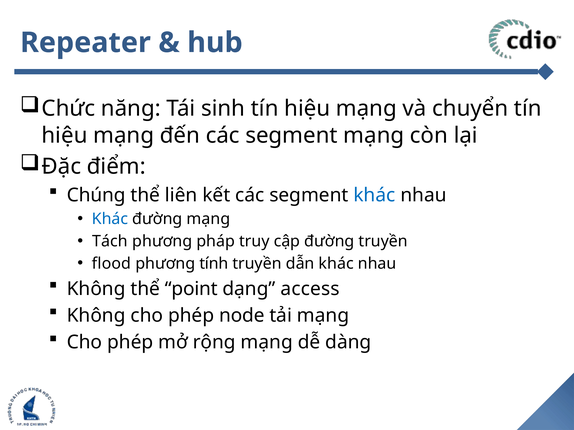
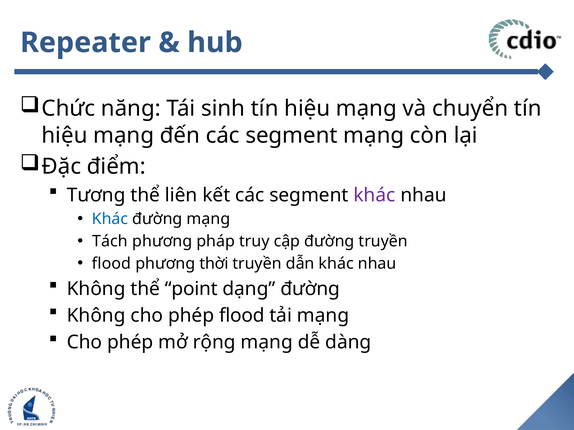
Chúng: Chúng -> Tương (96, 195)
khác colour: blue -> purple (374, 195)
tính: tính -> thời (214, 264)
dạng access: access -> đường (310, 289)
phép node: node -> flood (242, 316)
